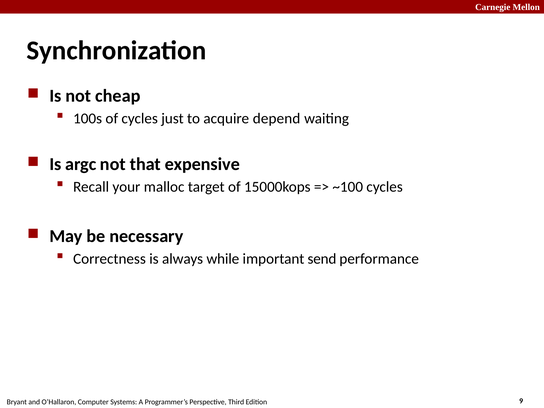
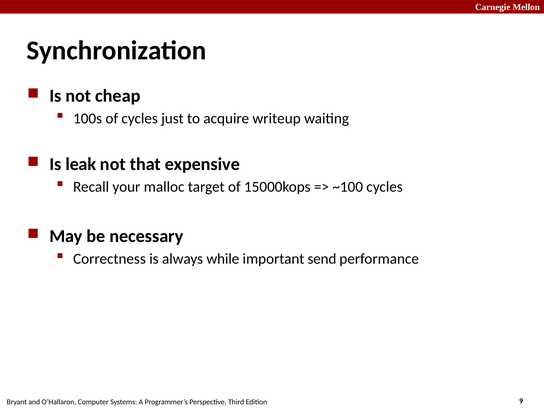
depend: depend -> writeup (277, 119)
argc: argc -> leak (81, 164)
